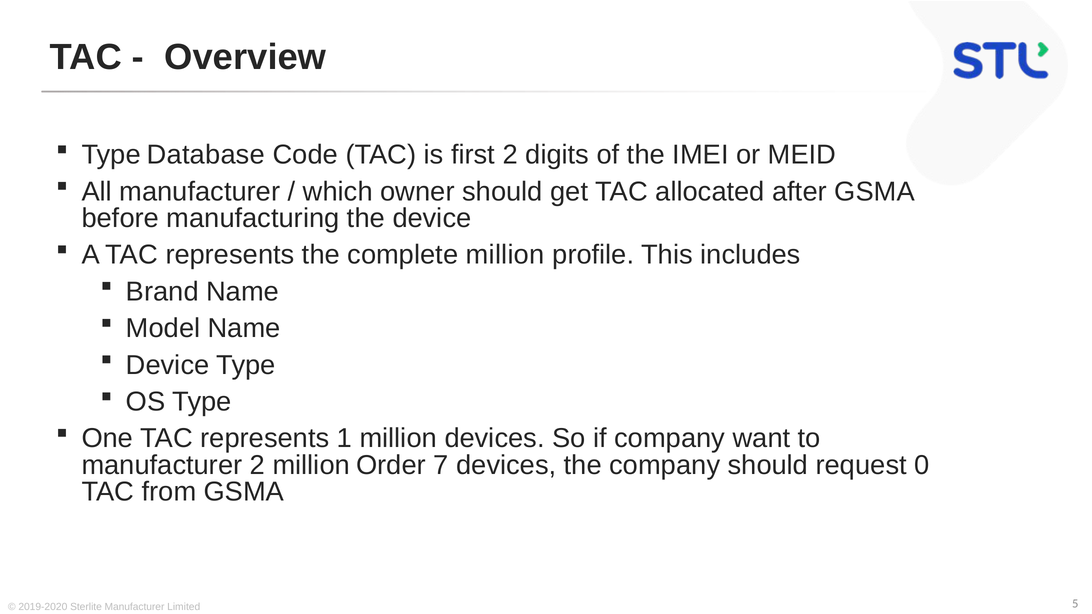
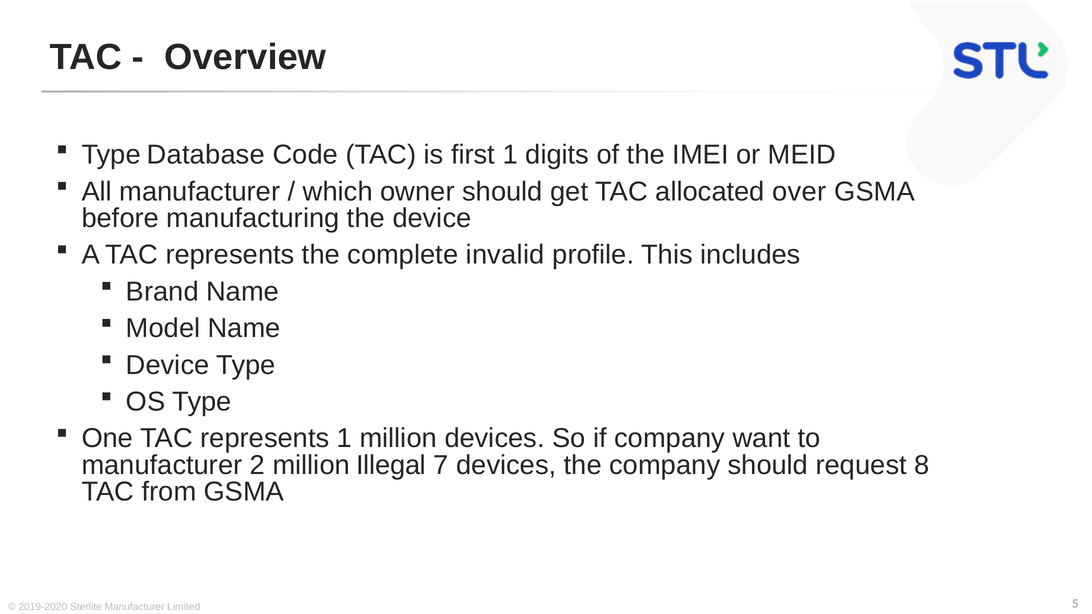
first 2: 2 -> 1 (510, 155)
after: after -> over (799, 192)
complete million: million -> invalid (505, 255)
Order: Order -> Illegal (391, 465)
0: 0 -> 8 (922, 465)
